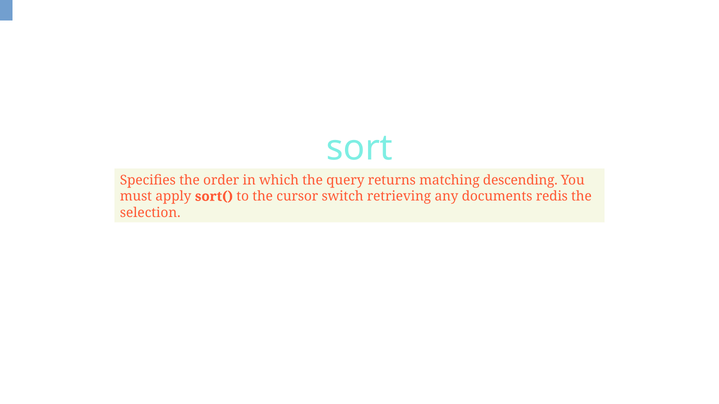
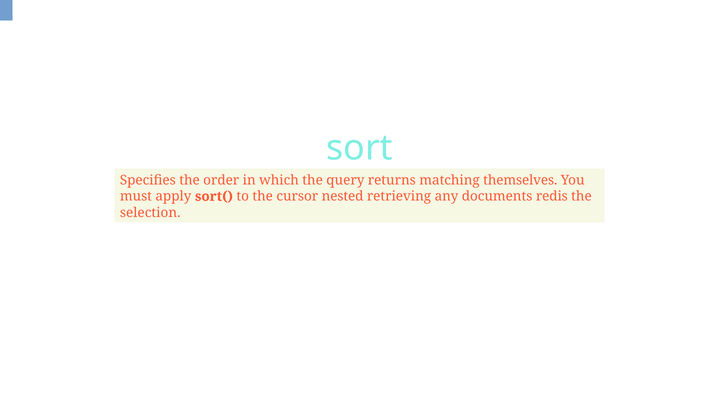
descending: descending -> themselves (520, 180)
switch: switch -> nested (343, 197)
